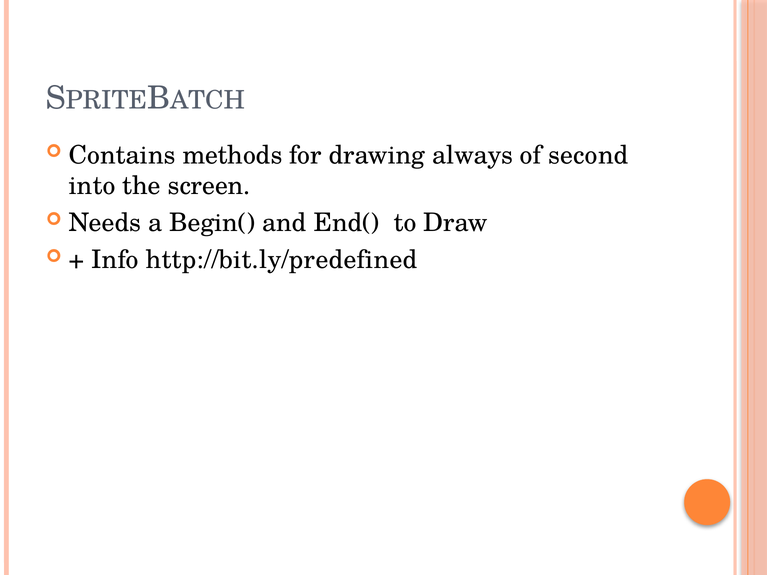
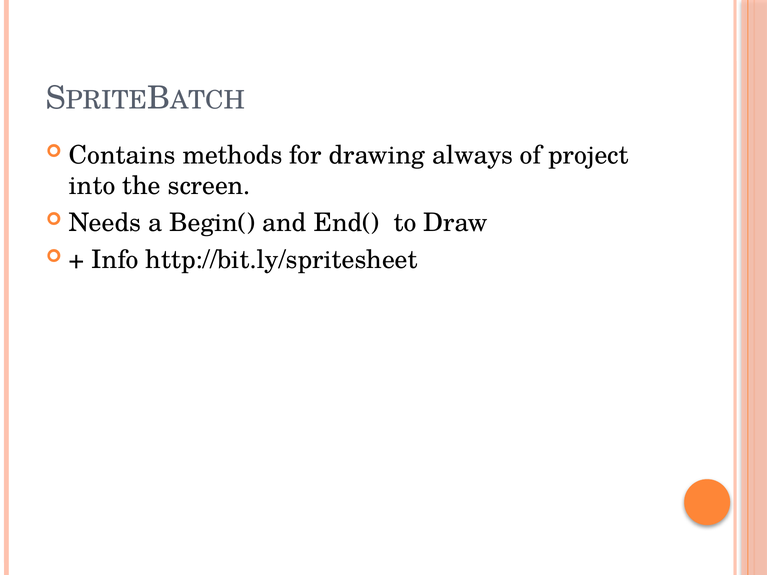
second: second -> project (589, 155)
http://bit.ly/predefined: http://bit.ly/predefined -> http://bit.ly/spritesheet (282, 260)
